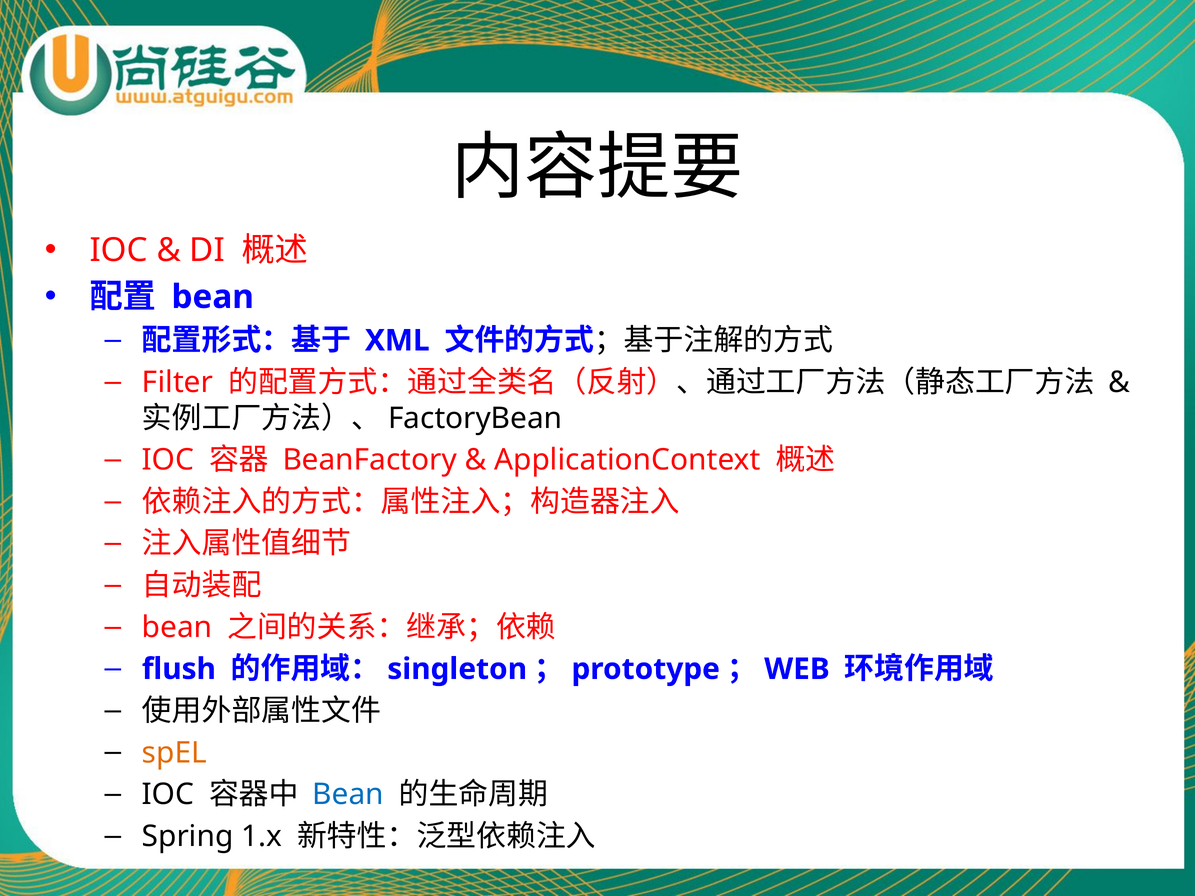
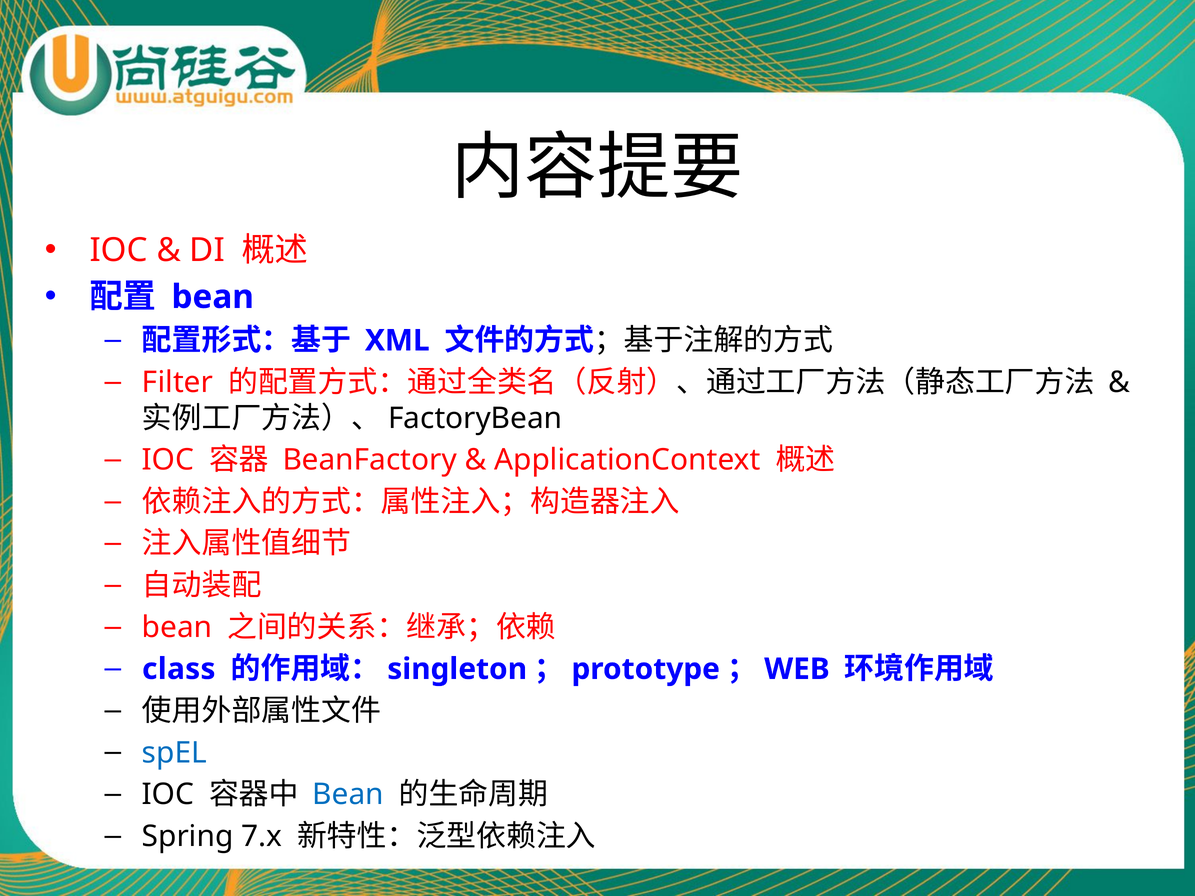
flush: flush -> class (179, 669)
spEL colour: orange -> blue (174, 753)
1.x: 1.x -> 7.x (262, 837)
